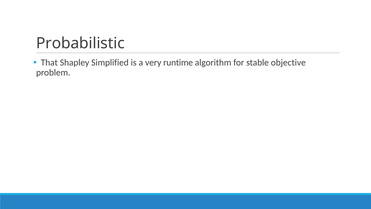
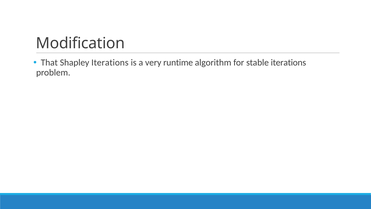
Probabilistic: Probabilistic -> Modification (80, 43)
Shapley Simplified: Simplified -> Iterations (110, 63)
stable objective: objective -> iterations (288, 63)
